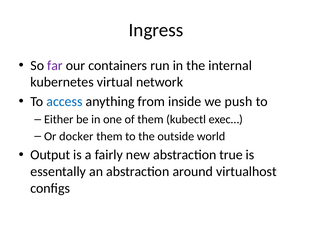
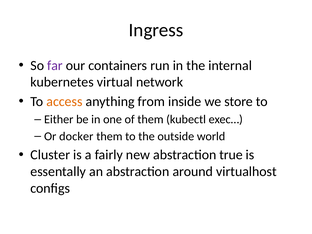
access colour: blue -> orange (64, 102)
push: push -> store (239, 102)
Output: Output -> Cluster (50, 155)
